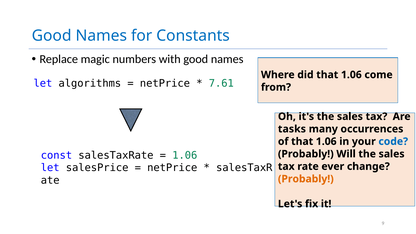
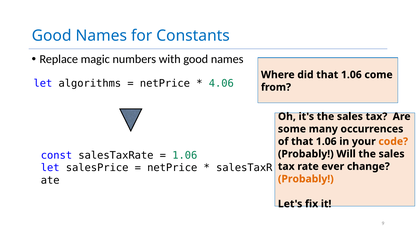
7.61: 7.61 -> 4.06 (221, 83)
tasks: tasks -> some (292, 129)
code colour: blue -> orange (393, 141)
